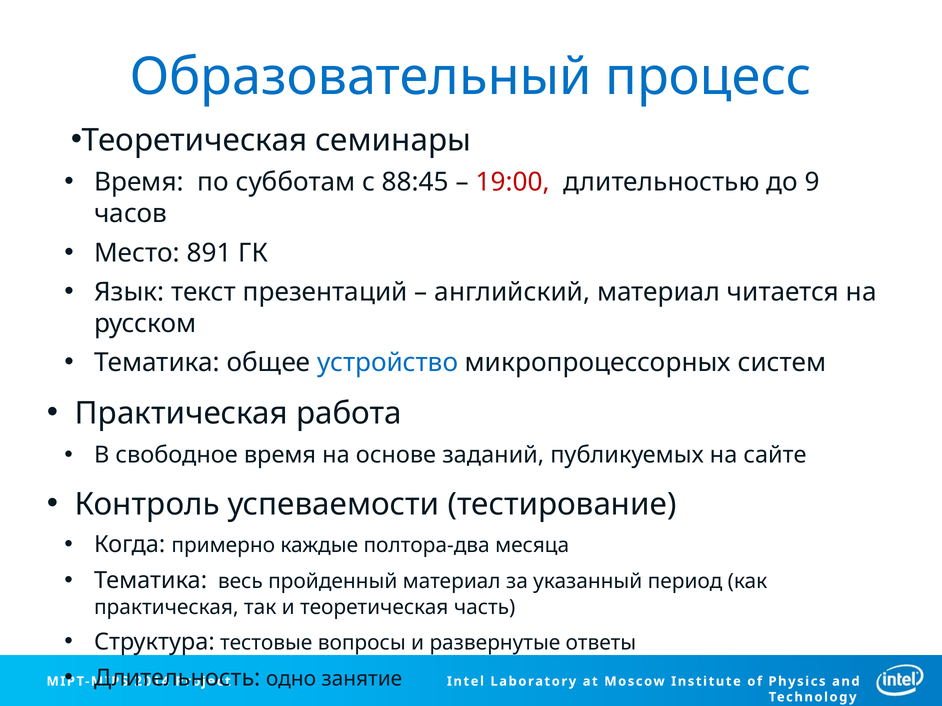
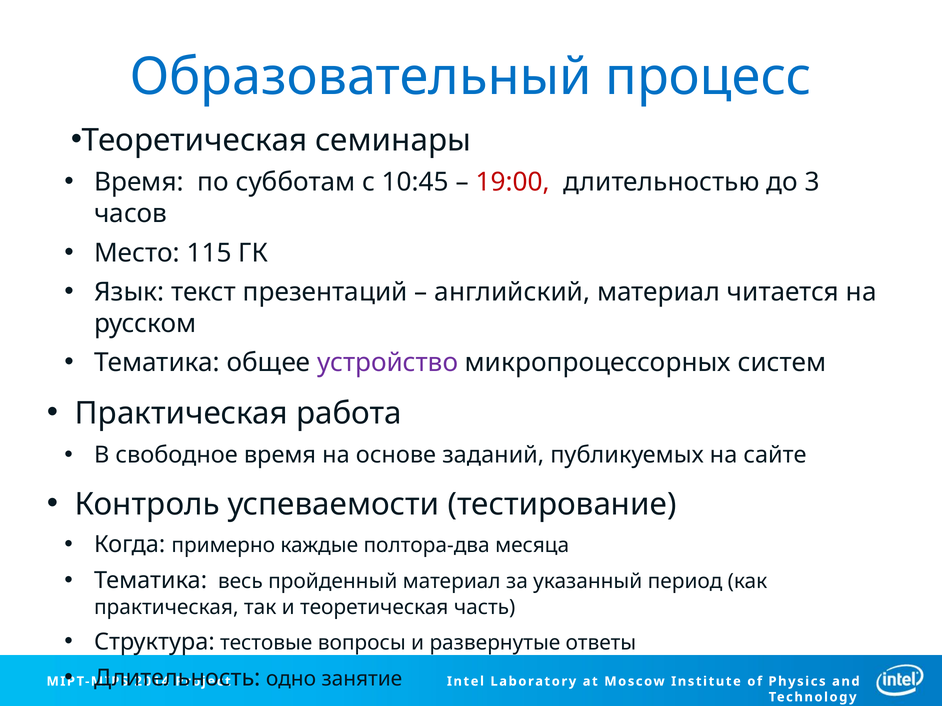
88:45: 88:45 -> 10:45 (415, 182)
9: 9 -> 3 (812, 182)
891: 891 -> 115 (209, 253)
устройство colour: blue -> purple (388, 363)
